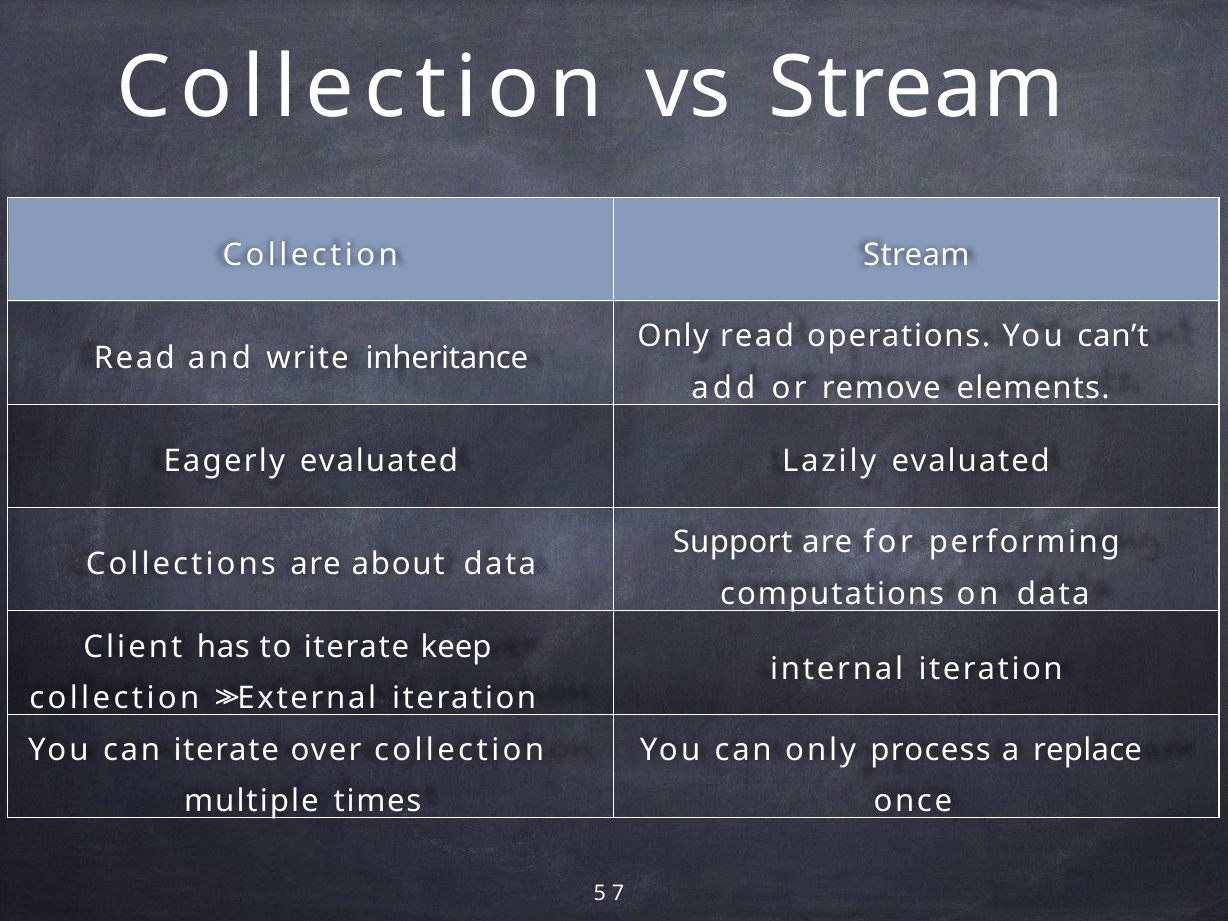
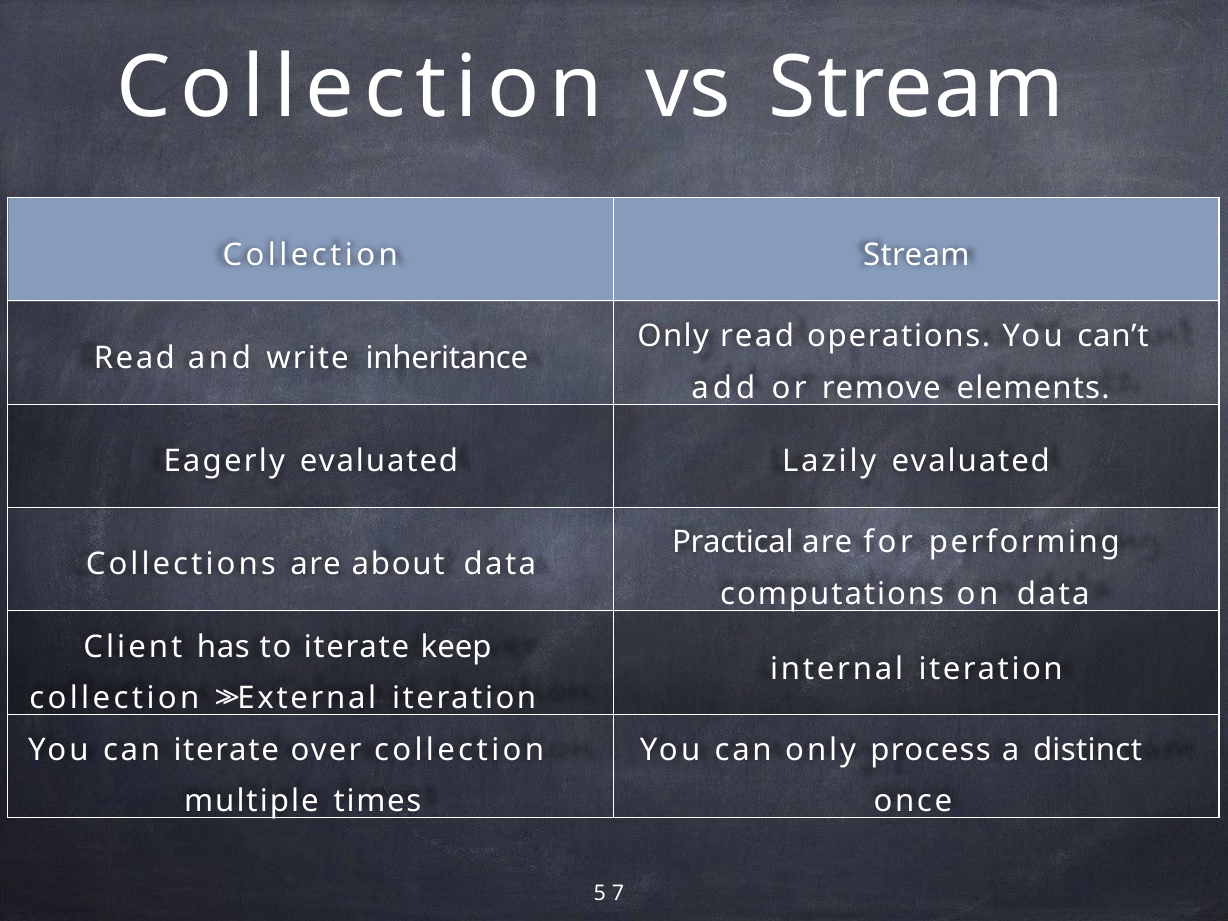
Support: Support -> Practical (733, 542)
replace: replace -> distinct (1088, 750)
